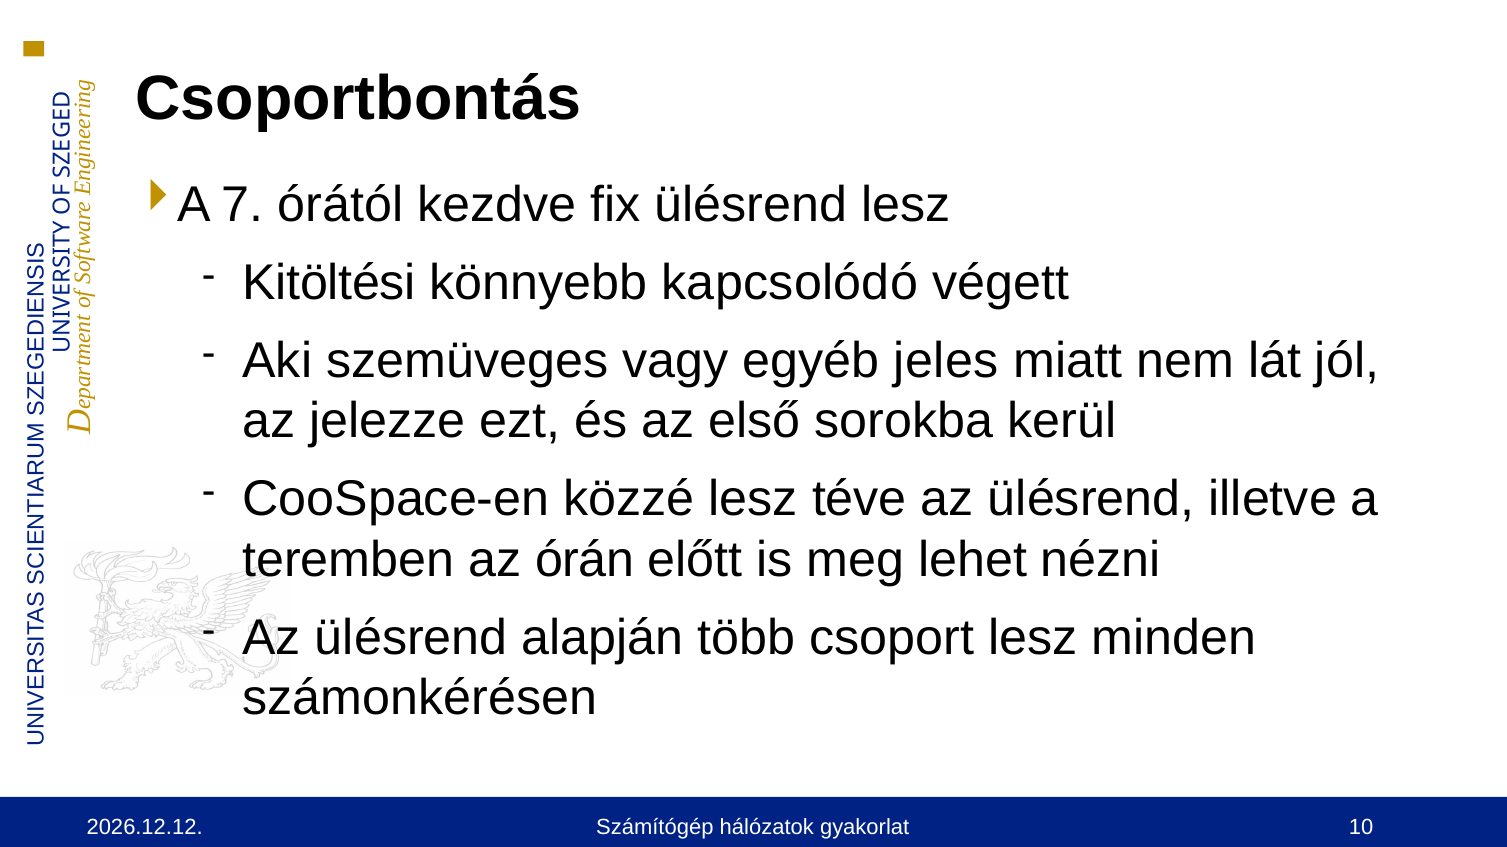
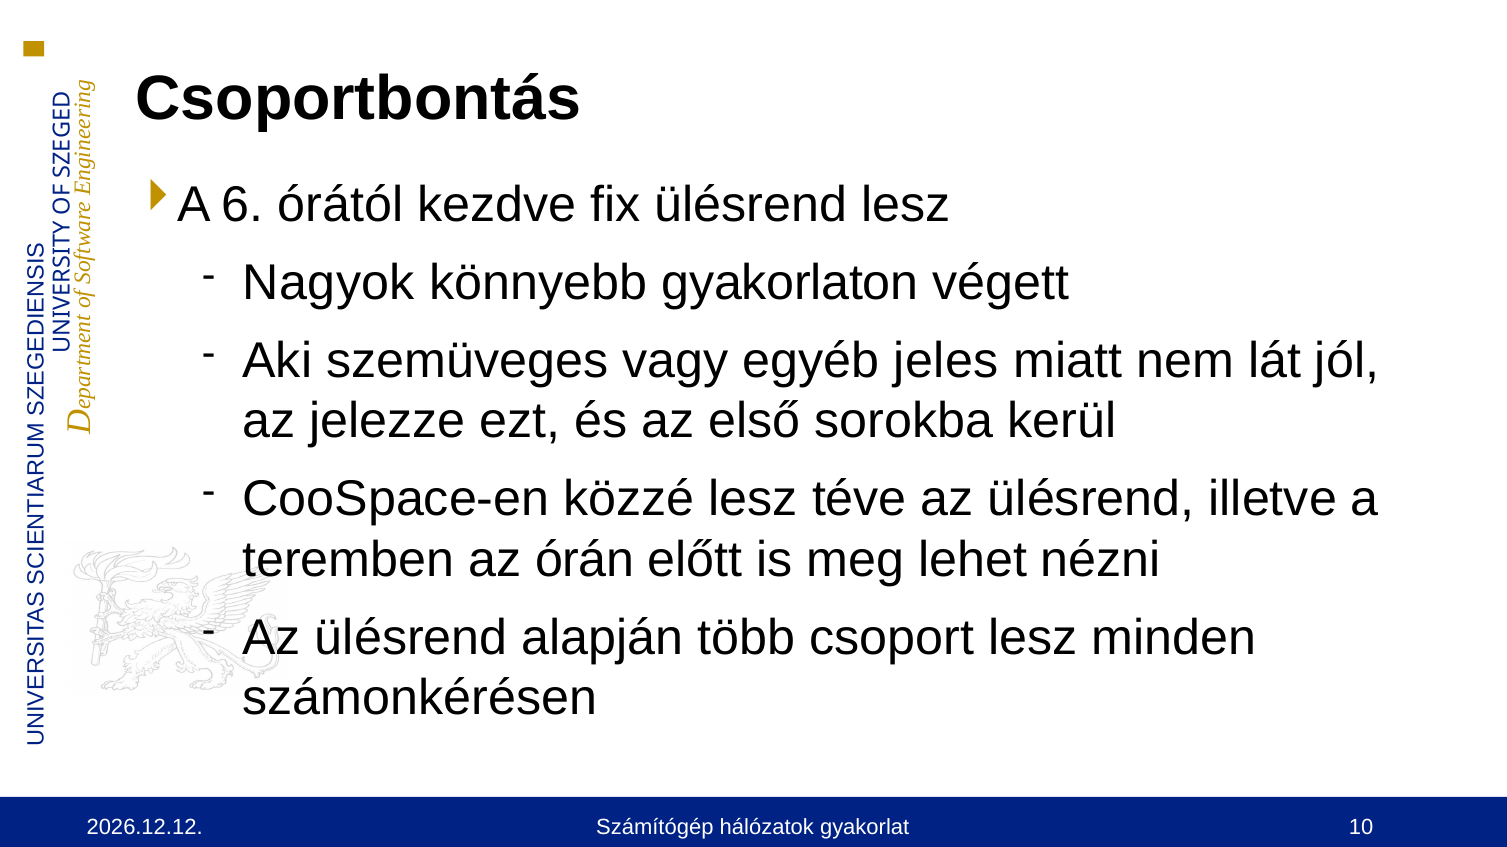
7: 7 -> 6 (243, 205)
Kitöltési: Kitöltési -> Nagyok (329, 283)
kapcsolódó: kapcsolódó -> gyakorlaton (790, 283)
